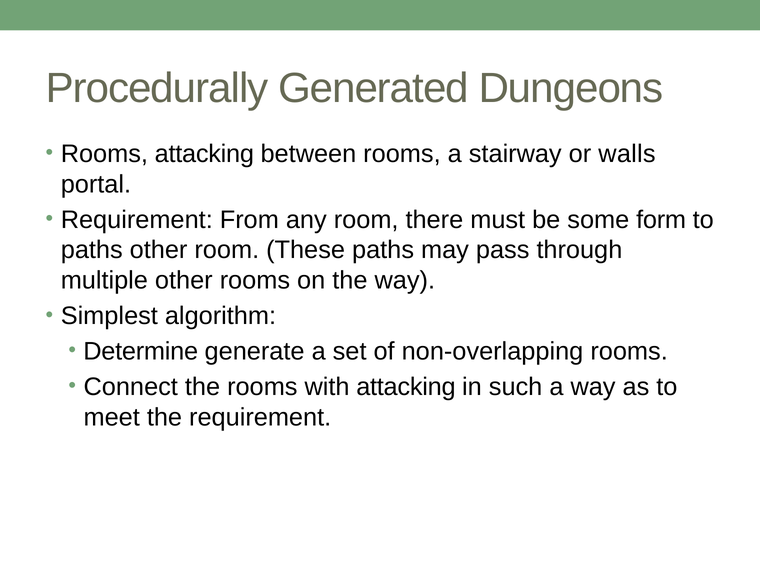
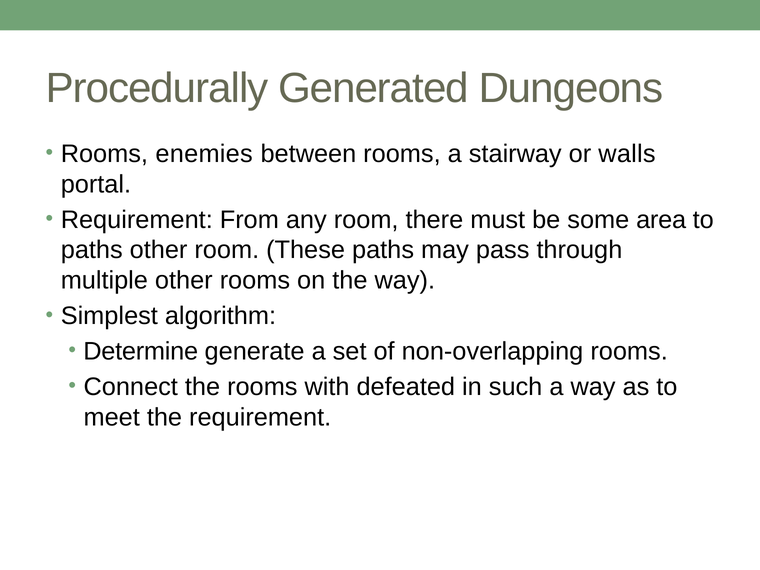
Rooms attacking: attacking -> enemies (204, 154)
form: form -> area (661, 220)
with attacking: attacking -> defeated (406, 387)
